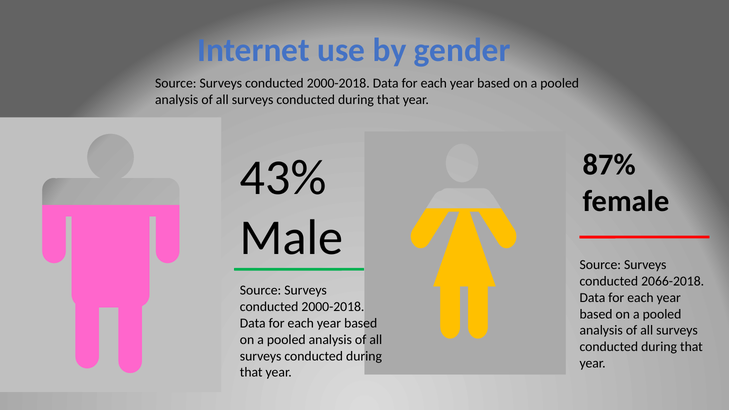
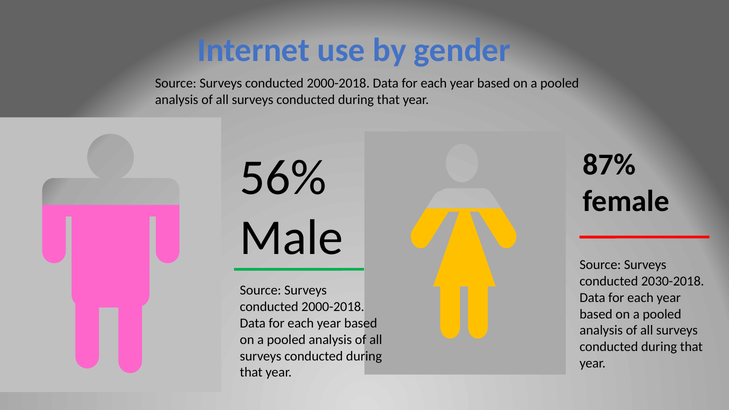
43%: 43% -> 56% (283, 178)
2066-2018: 2066-2018 -> 2030-2018 (673, 281)
